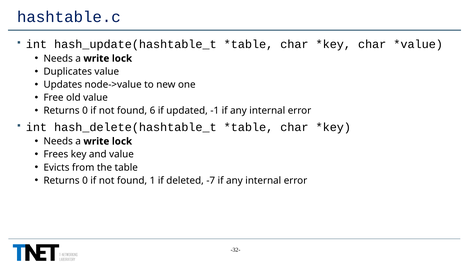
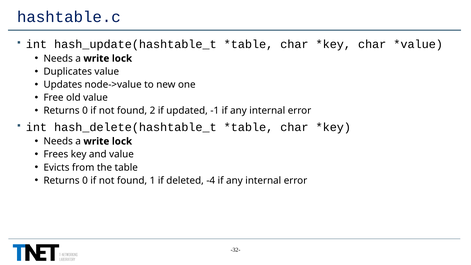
6: 6 -> 2 (152, 111)
-7: -7 -> -4 (211, 180)
